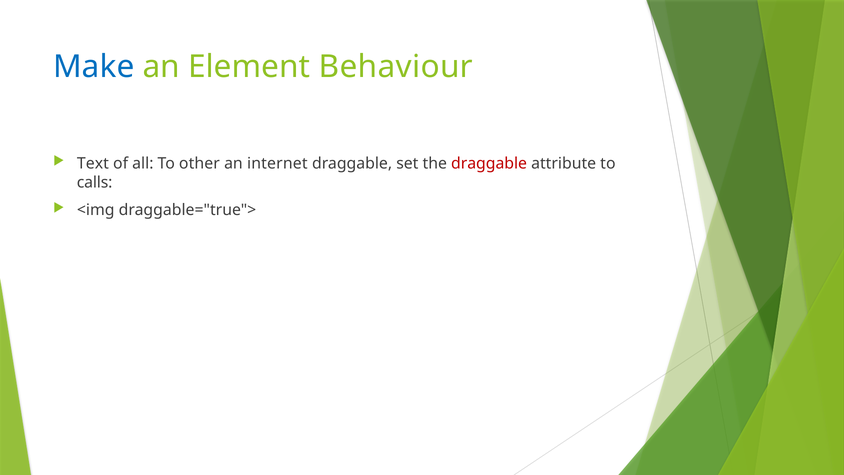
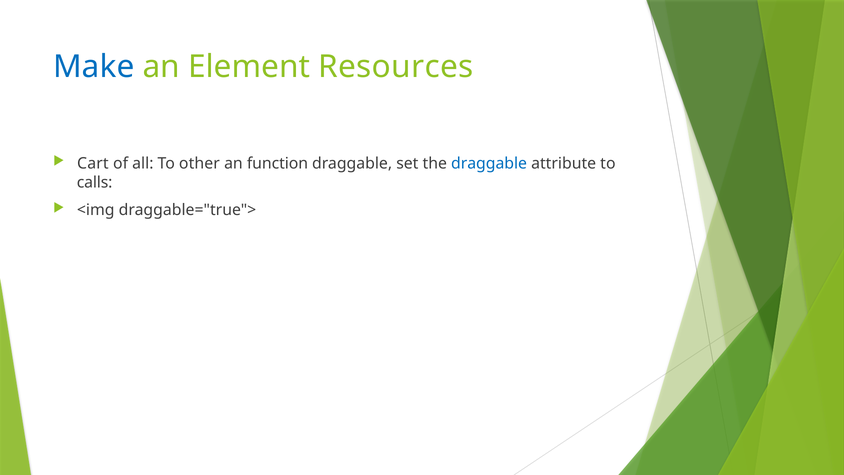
Behaviour: Behaviour -> Resources (396, 67)
Text: Text -> Cart (93, 163)
internet: internet -> function (277, 163)
draggable colour: red -> blue (489, 163)
